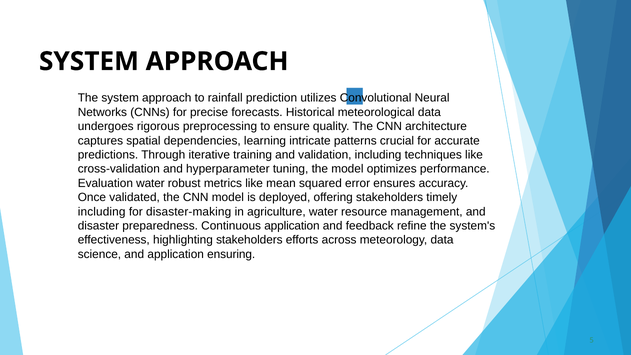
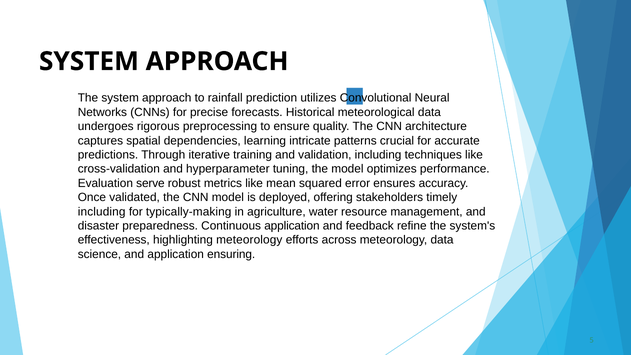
Evaluation water: water -> serve (150, 183)
disaster-making: disaster-making -> typically-making (189, 212)
highlighting stakeholders: stakeholders -> meteorology (249, 240)
